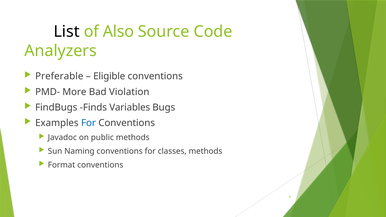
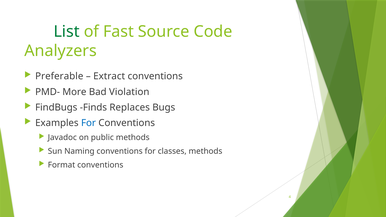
List colour: black -> green (67, 32)
Also: Also -> Fast (118, 32)
Eligible: Eligible -> Extract (109, 76)
Variables: Variables -> Replaces (130, 108)
